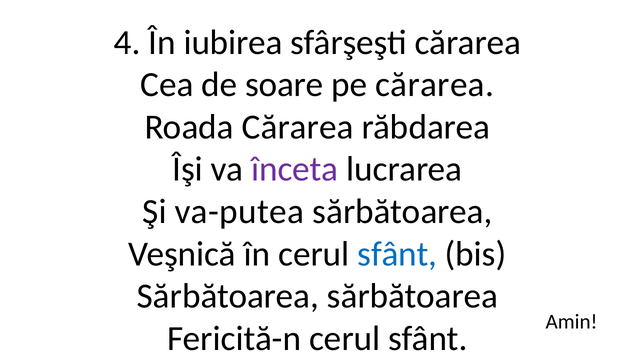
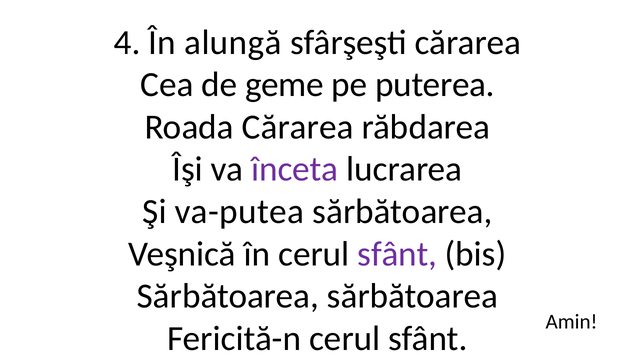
iubirea: iubirea -> alungă (233, 42)
soare: soare -> geme (284, 85)
pe cărarea: cărarea -> puterea (435, 85)
sfânt colour: blue -> purple (397, 254)
